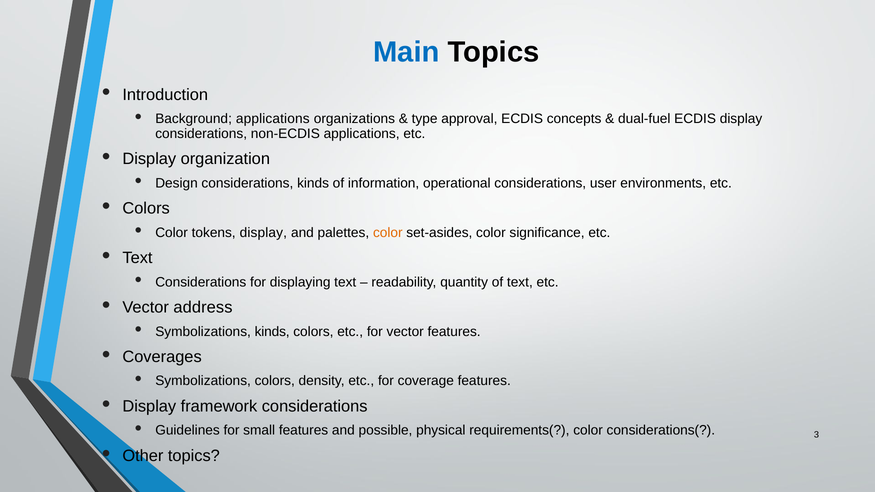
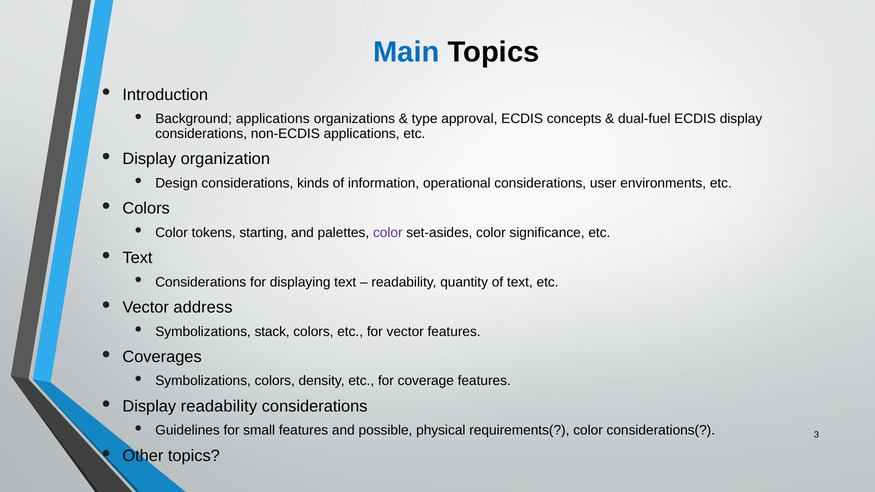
tokens display: display -> starting (263, 233)
color colour: orange -> purple (388, 233)
Symbolizations kinds: kinds -> stack (272, 332)
Display framework: framework -> readability (219, 407)
